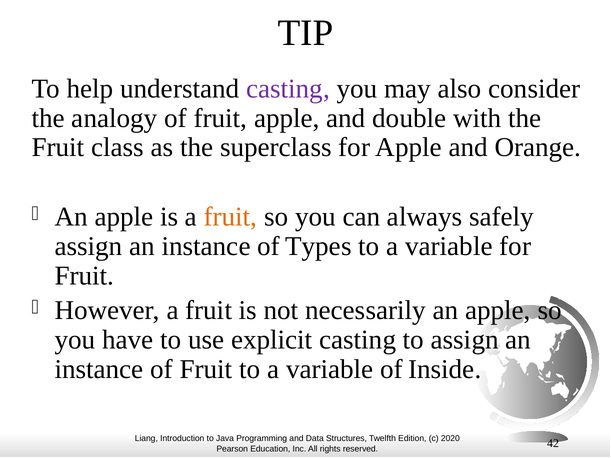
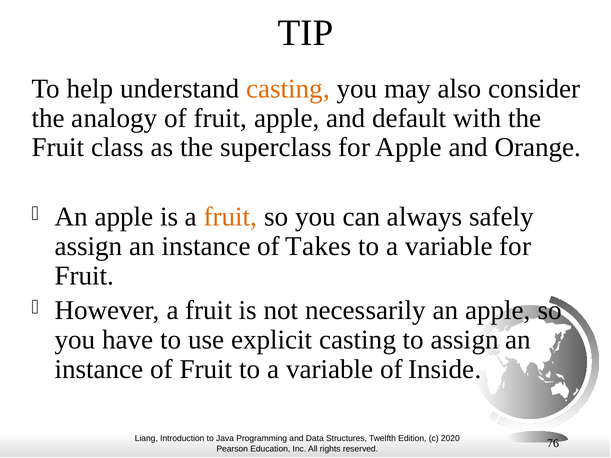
casting colour: purple -> orange (288, 89)
double: double -> default (409, 118)
Types: Types -> Takes (318, 246)
42: 42 -> 76 (553, 444)
